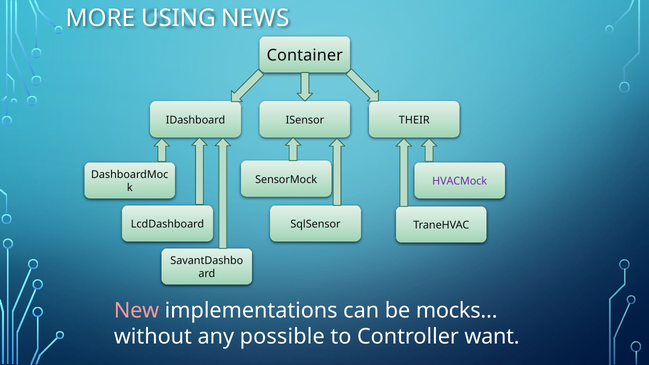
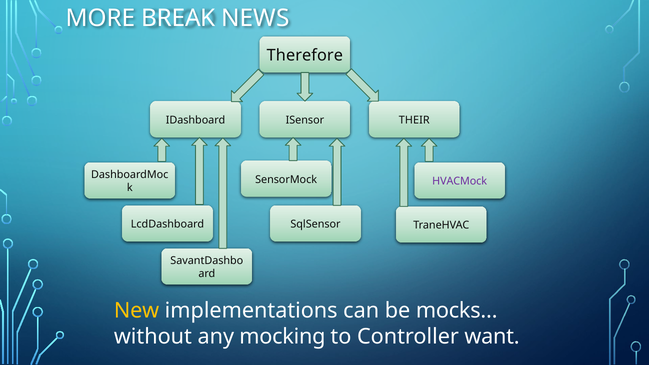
USING: USING -> BREAK (178, 18)
Container: Container -> Therefore (305, 56)
New colour: pink -> yellow (137, 311)
possible: possible -> mocking (282, 337)
